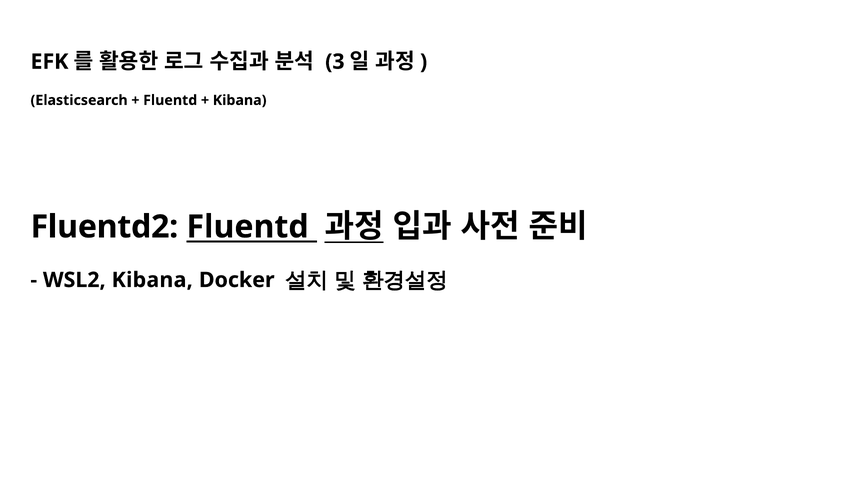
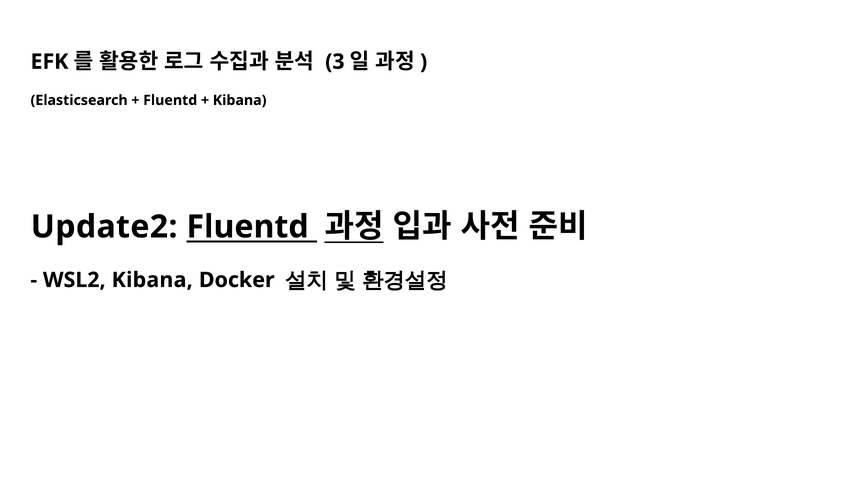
Fluentd2: Fluentd2 -> Update2 (104, 227)
